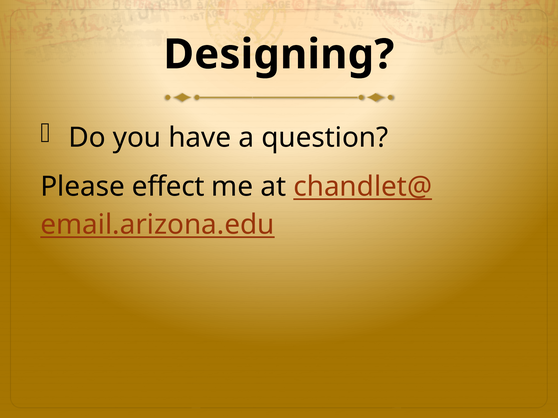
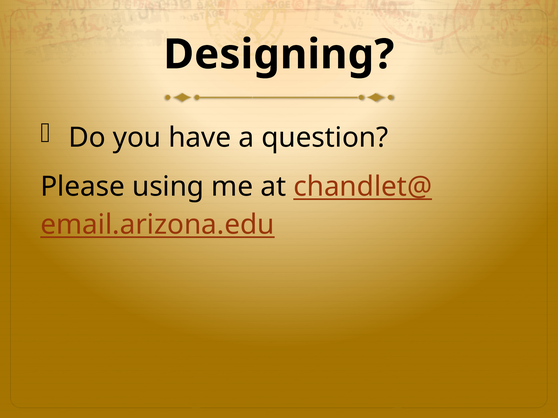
effect: effect -> using (168, 187)
